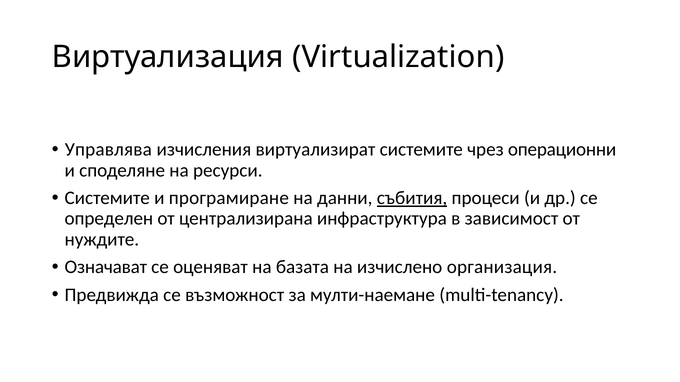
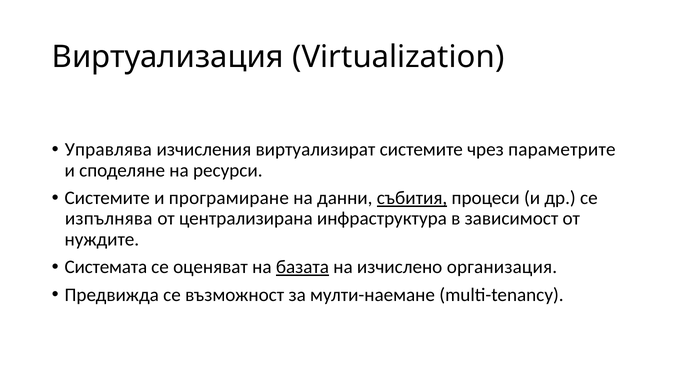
операционни: операционни -> параметрите (562, 150)
определен: определен -> изпълнява (109, 219)
Означават: Означават -> Системата (106, 267)
базата underline: none -> present (302, 267)
